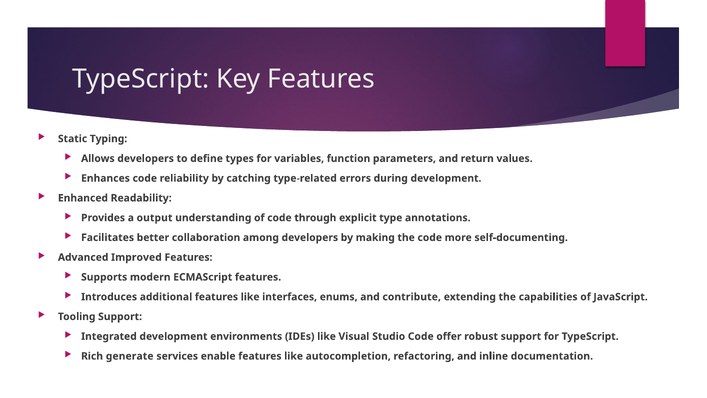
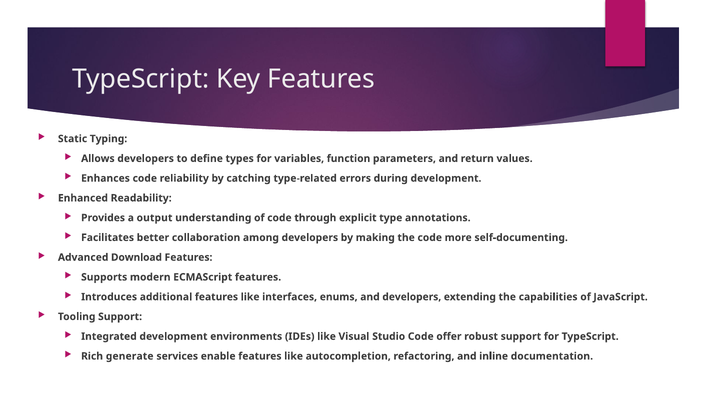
Improved: Improved -> Download (136, 257)
and contribute: contribute -> developers (412, 297)
